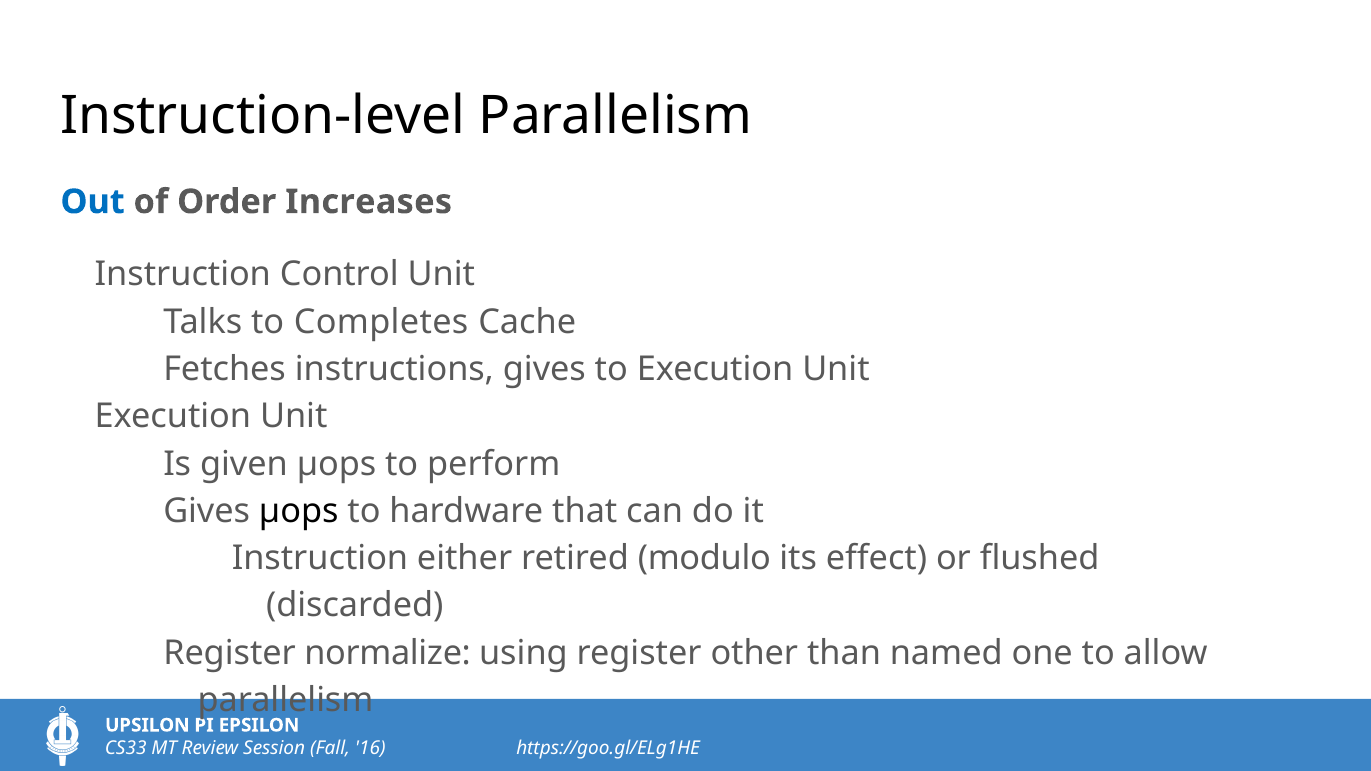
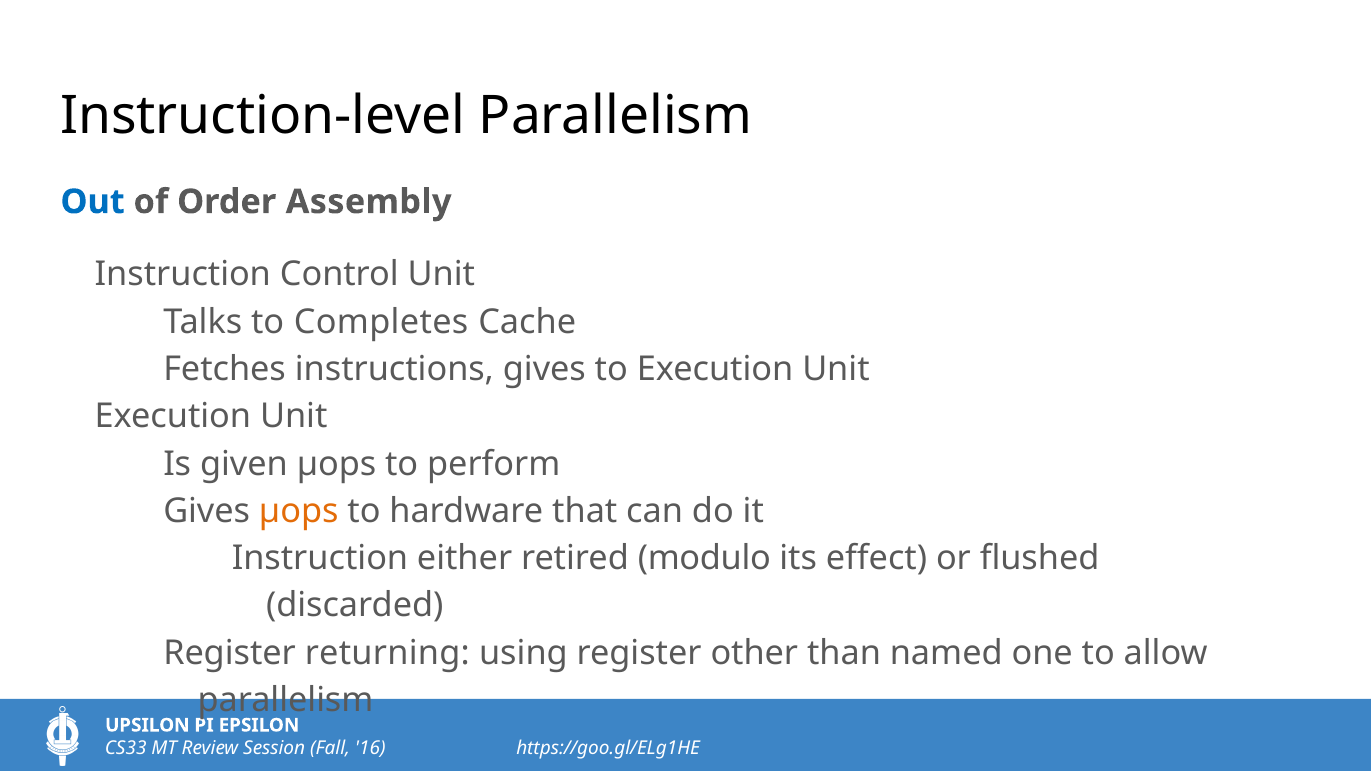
Increases: Increases -> Assembly (369, 202)
µops colour: black -> orange (299, 511)
normalize: normalize -> returning (387, 653)
